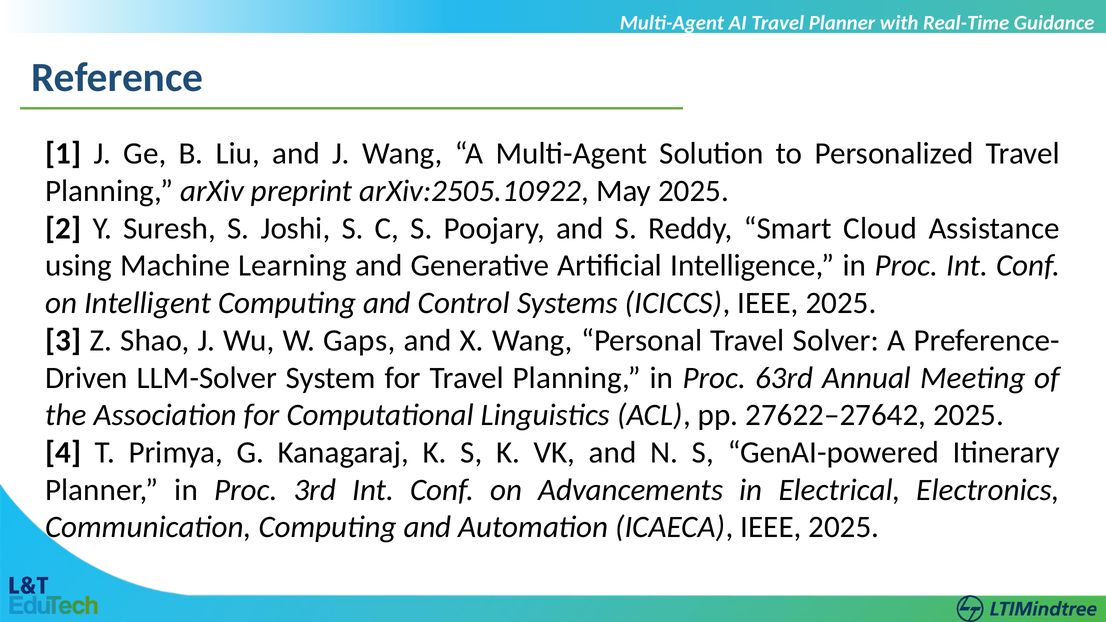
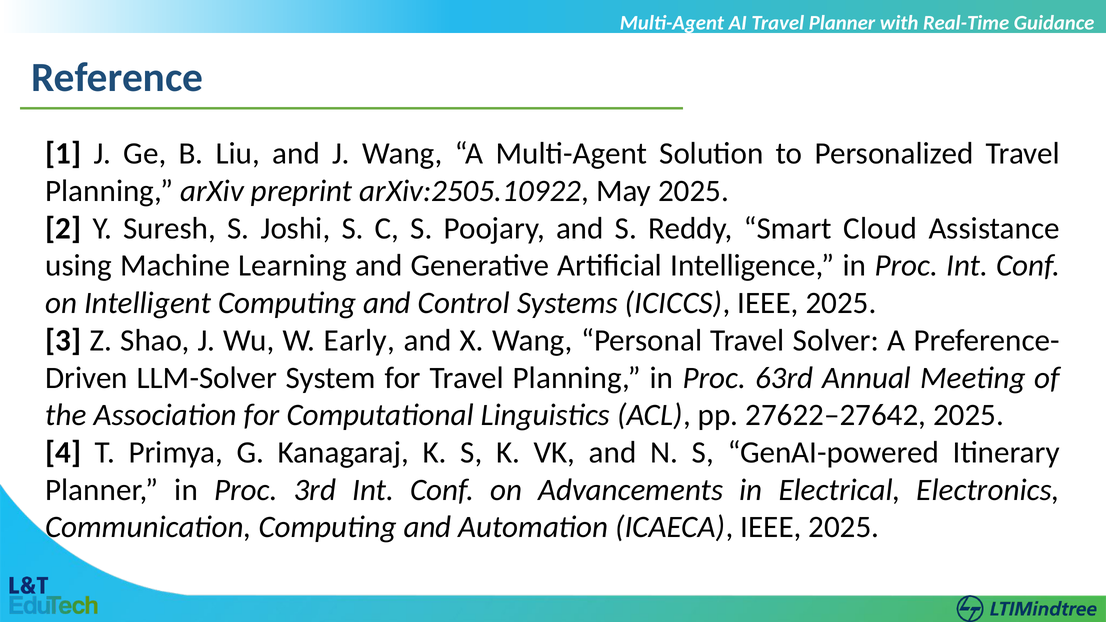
Gaps: Gaps -> Early (359, 340)
